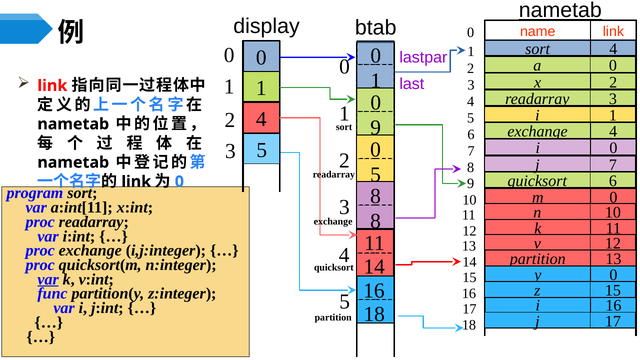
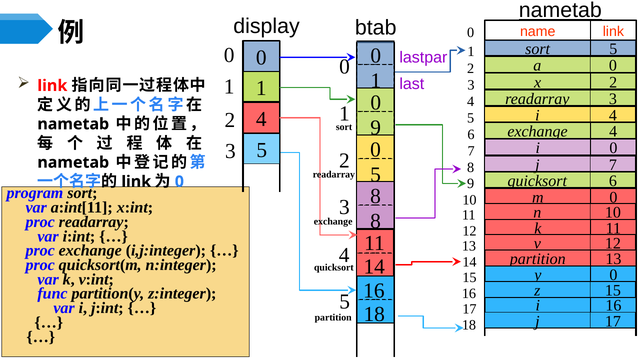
1 4: 4 -> 5 (613, 49)
5 1: 1 -> 4 (613, 115)
var underline: present -> none (48, 279)
